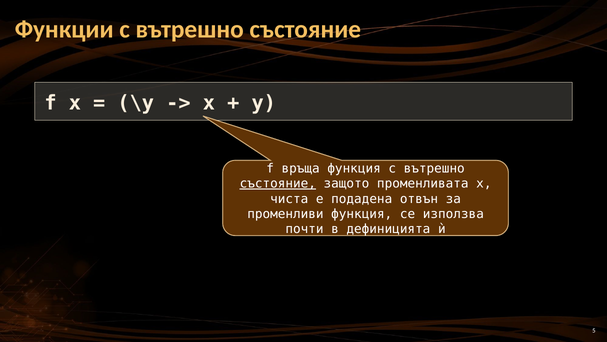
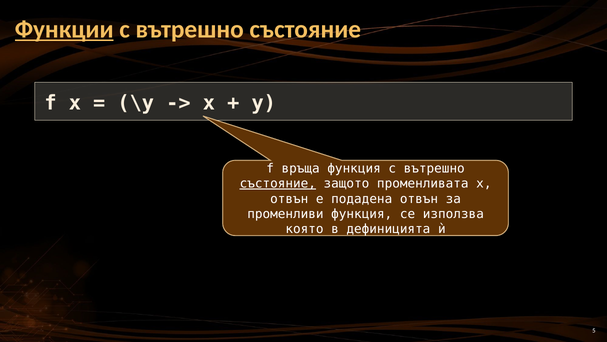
Функции underline: none -> present (64, 29)
чиста: чиста -> отвън (289, 199)
почти: почти -> която (304, 229)
